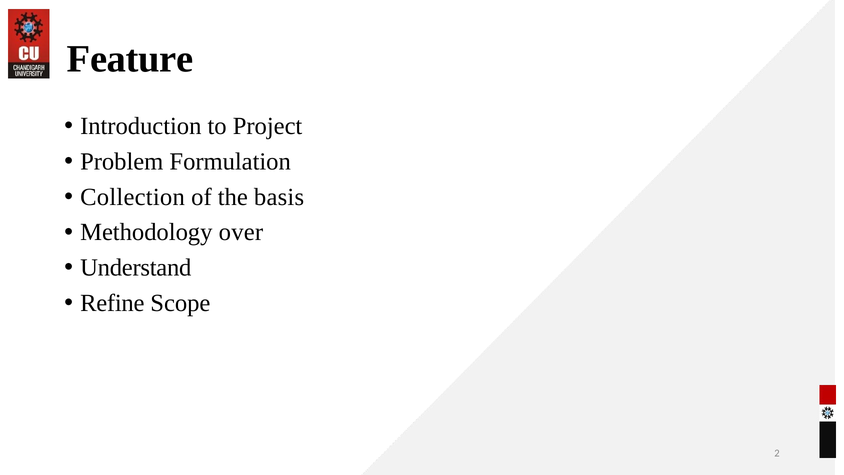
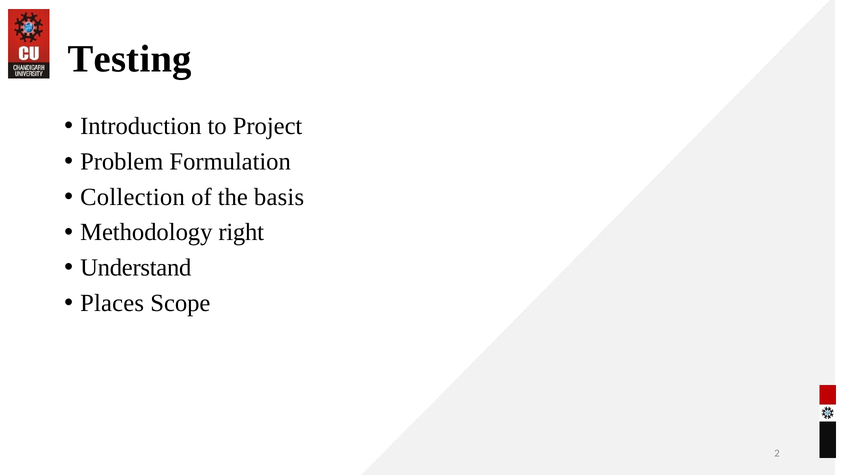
Feature: Feature -> Testing (130, 59)
over: over -> right (241, 232)
Refine: Refine -> Places (112, 303)
